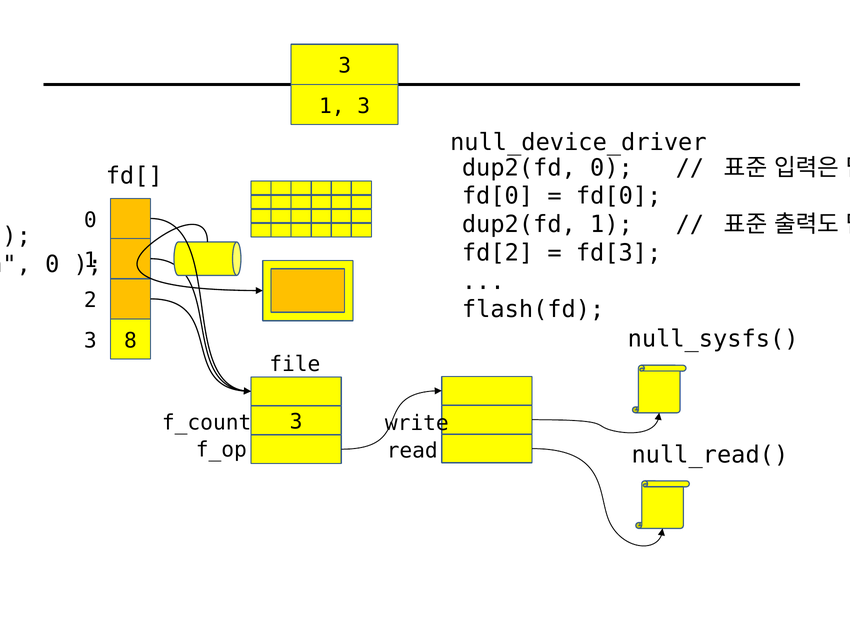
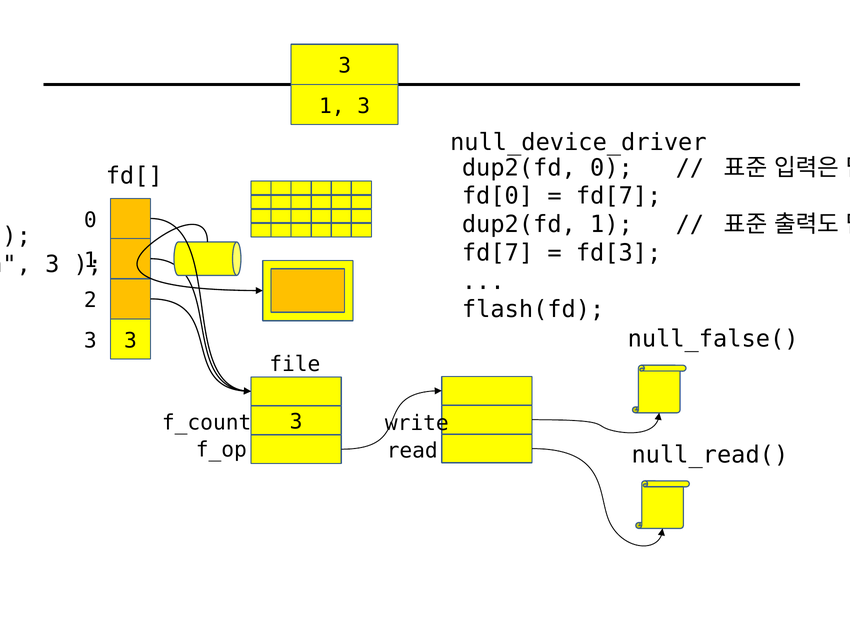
fd[0: fd[0 -> fd[7 (619, 196)
fd[2: fd[2 -> fd[7 (498, 253)
0: 0 -> 3 (52, 264)
null_sysfs(: null_sysfs( -> null_false( (713, 339)
8: 8 -> 3 (130, 340)
